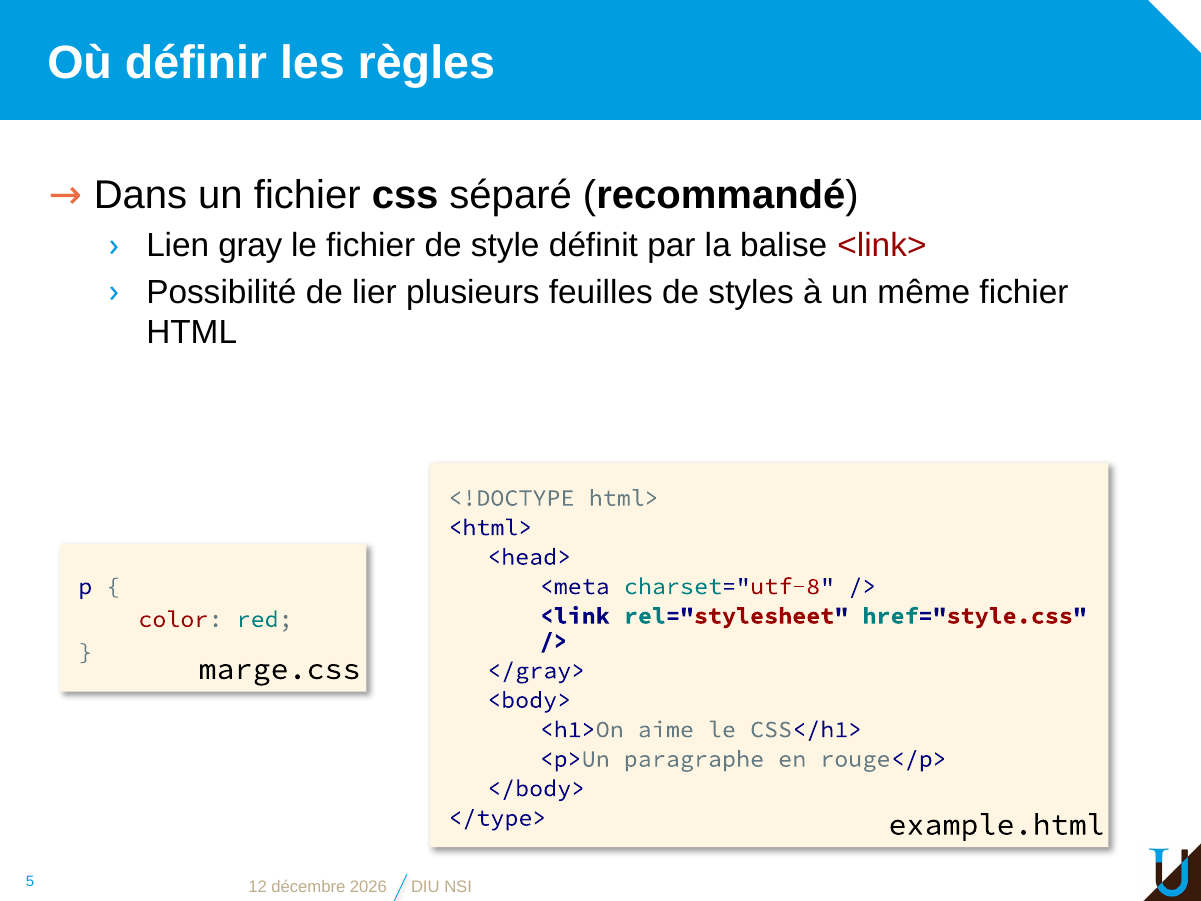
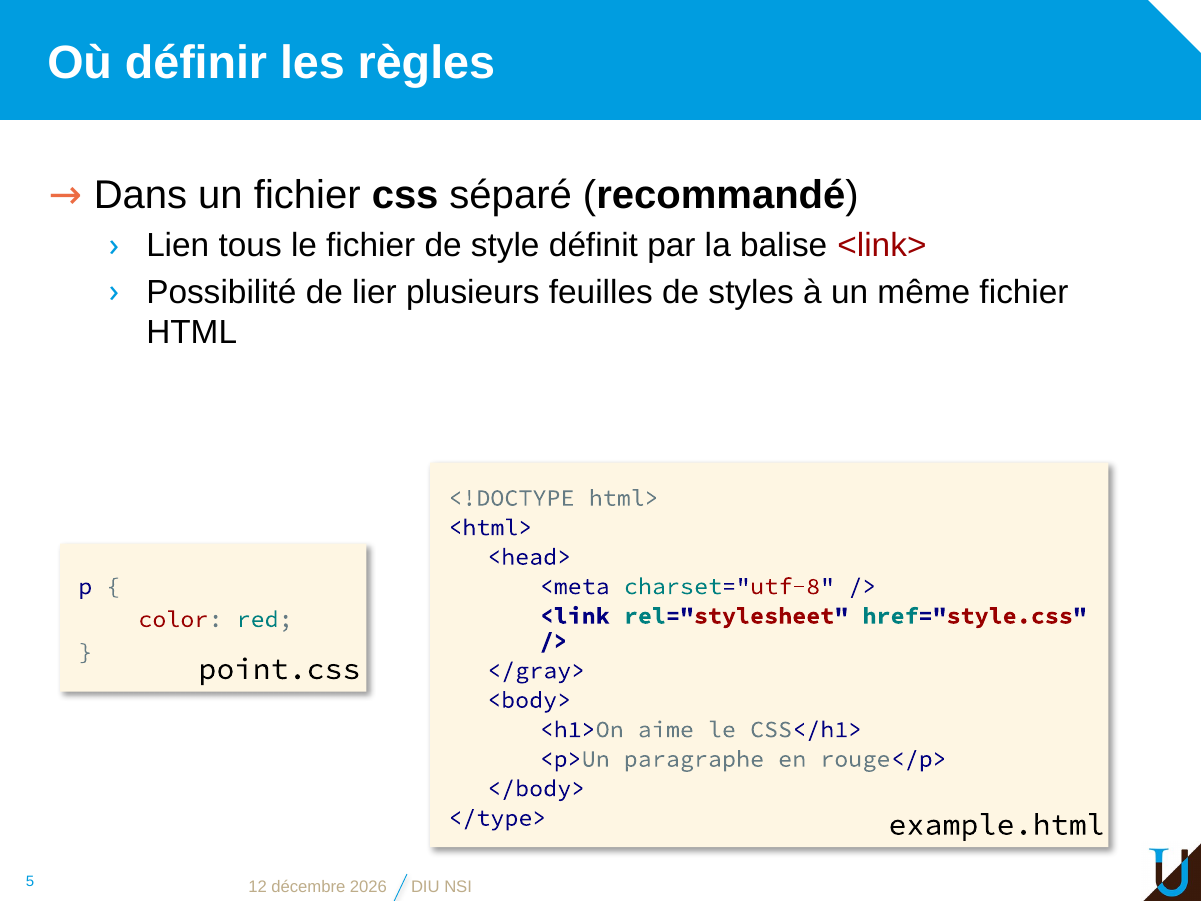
gray: gray -> tous (250, 245)
marge.css: marge.css -> point.css (280, 669)
